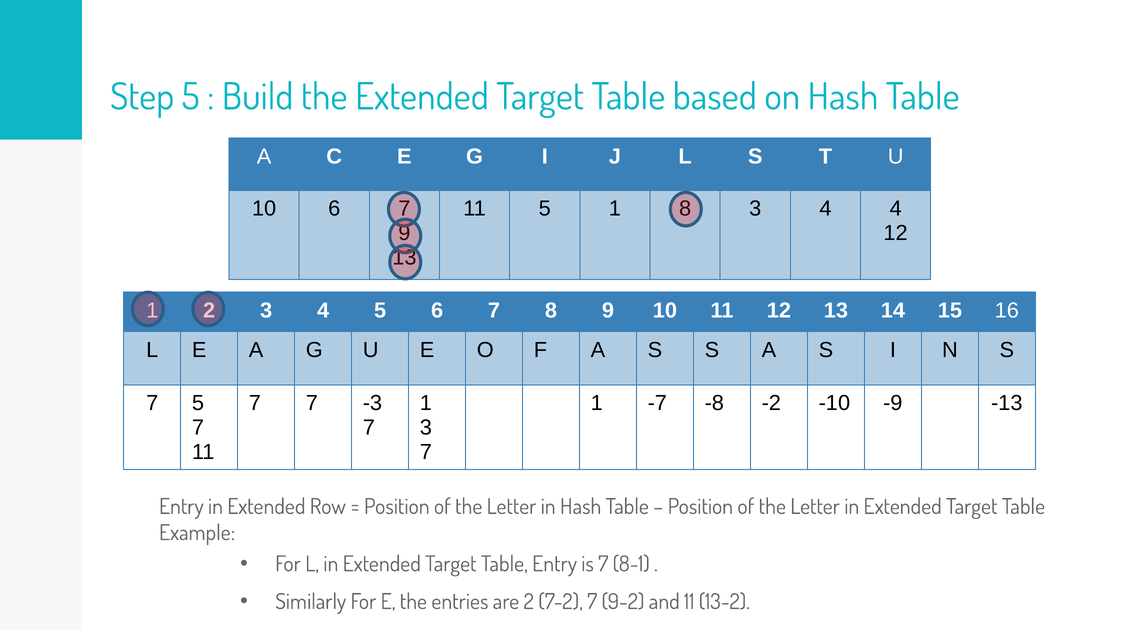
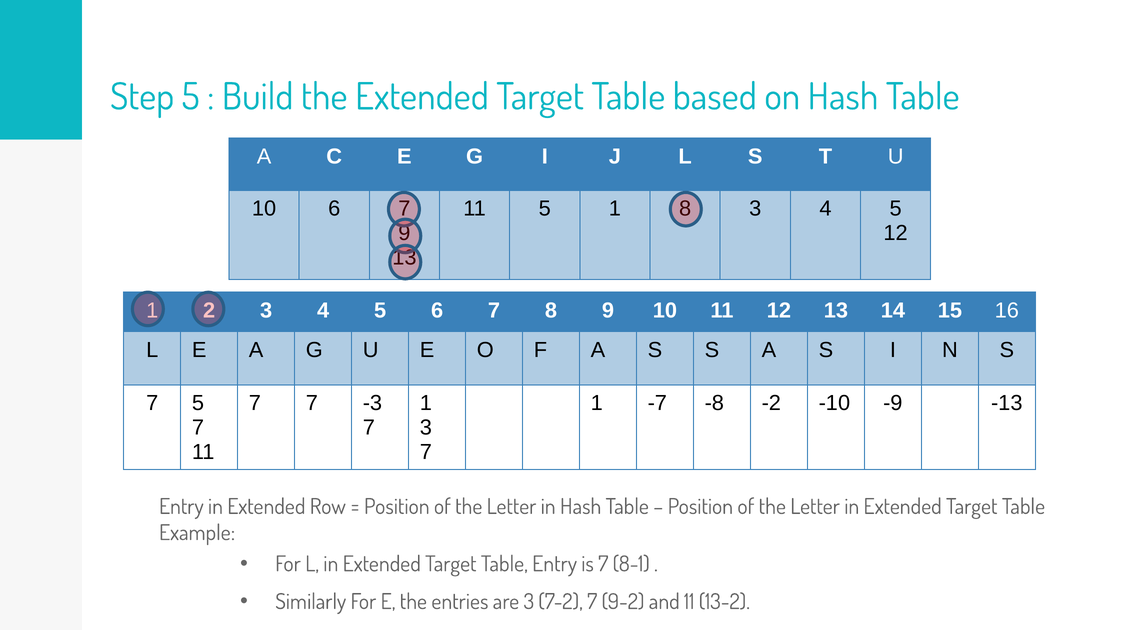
4: 4 -> 5 (896, 209)
are 2: 2 -> 3 (529, 602)
